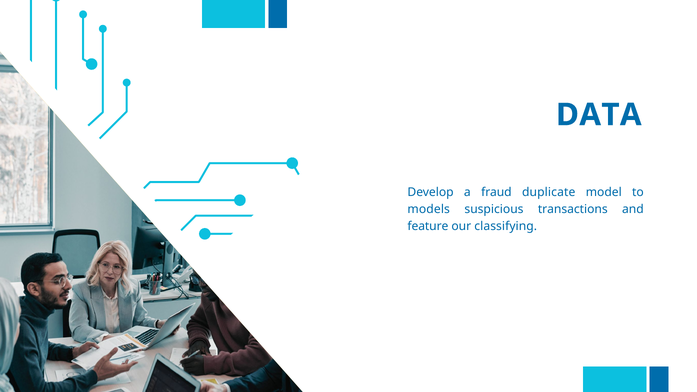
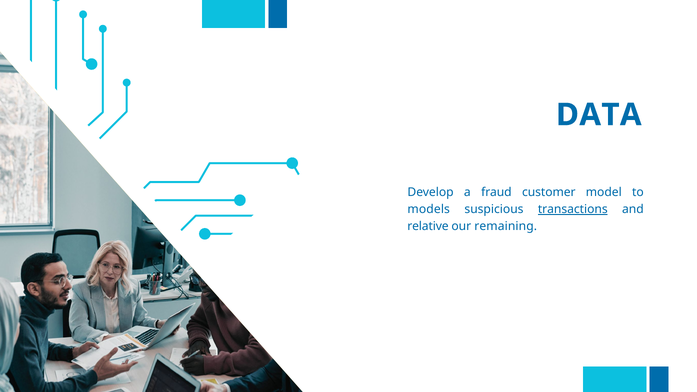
duplicate: duplicate -> customer (549, 192)
transactions underline: none -> present (573, 209)
feature: feature -> relative (428, 226)
classifying: classifying -> remaining (506, 226)
